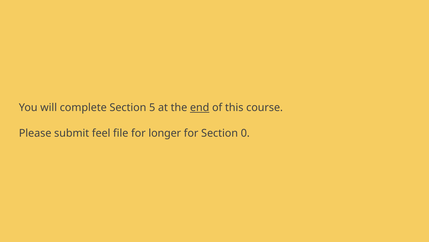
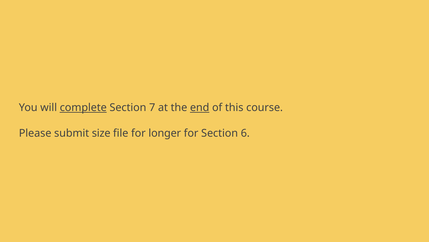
complete underline: none -> present (83, 107)
5: 5 -> 7 (152, 107)
feel: feel -> size (101, 133)
0: 0 -> 6 (245, 133)
